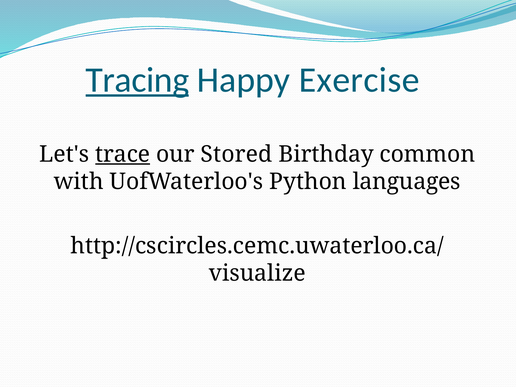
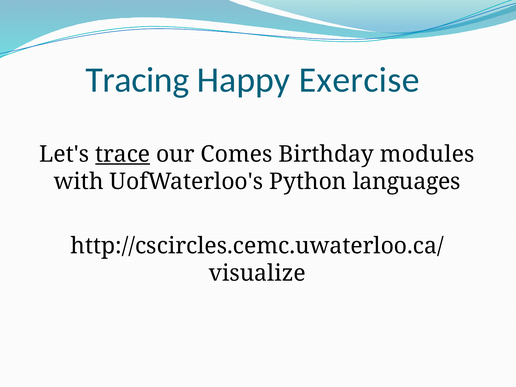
Tracing underline: present -> none (137, 80)
Stored: Stored -> Comes (236, 154)
common: common -> modules (427, 154)
